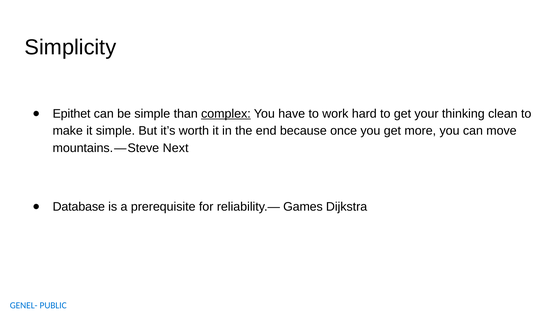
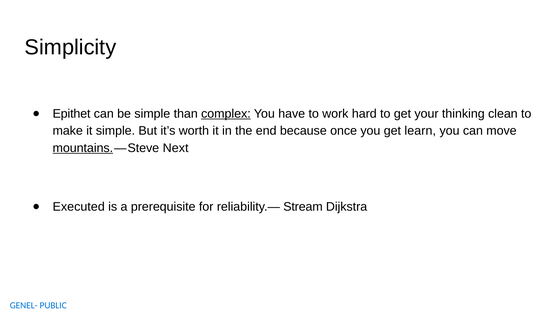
more: more -> learn (420, 131)
mountains underline: none -> present (83, 148)
Database: Database -> Executed (79, 207)
Games: Games -> Stream (303, 207)
